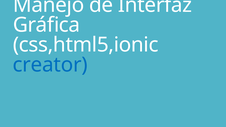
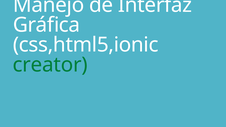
creator colour: blue -> green (50, 65)
